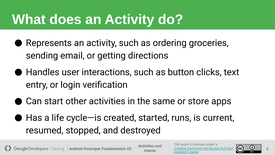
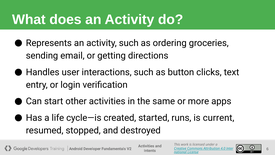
store: store -> more (198, 101)
